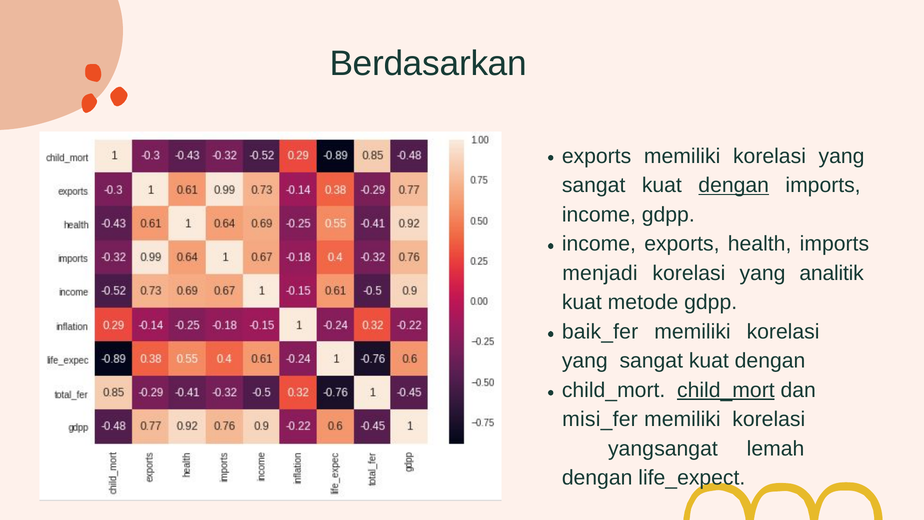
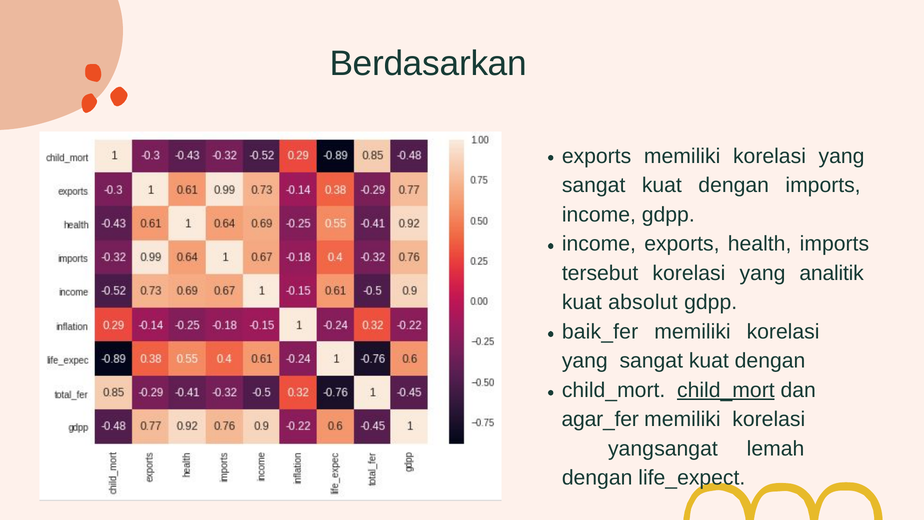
dengan underline: present -> none (734, 185)
menjadi: menjadi -> tersebut (600, 273)
metode: metode -> absolut (643, 302)
misi_fer: misi_fer -> agar_fer (600, 419)
